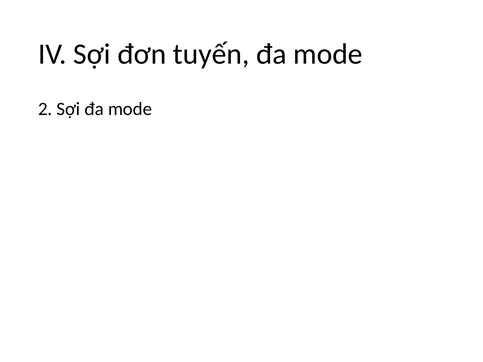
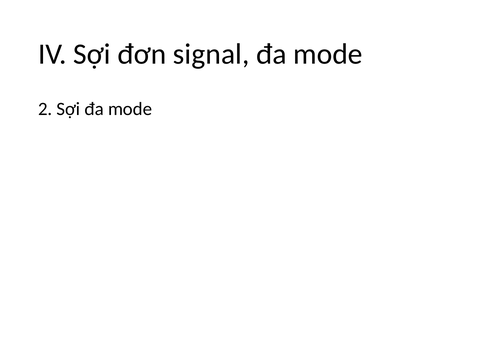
tuyến: tuyến -> signal (211, 54)
